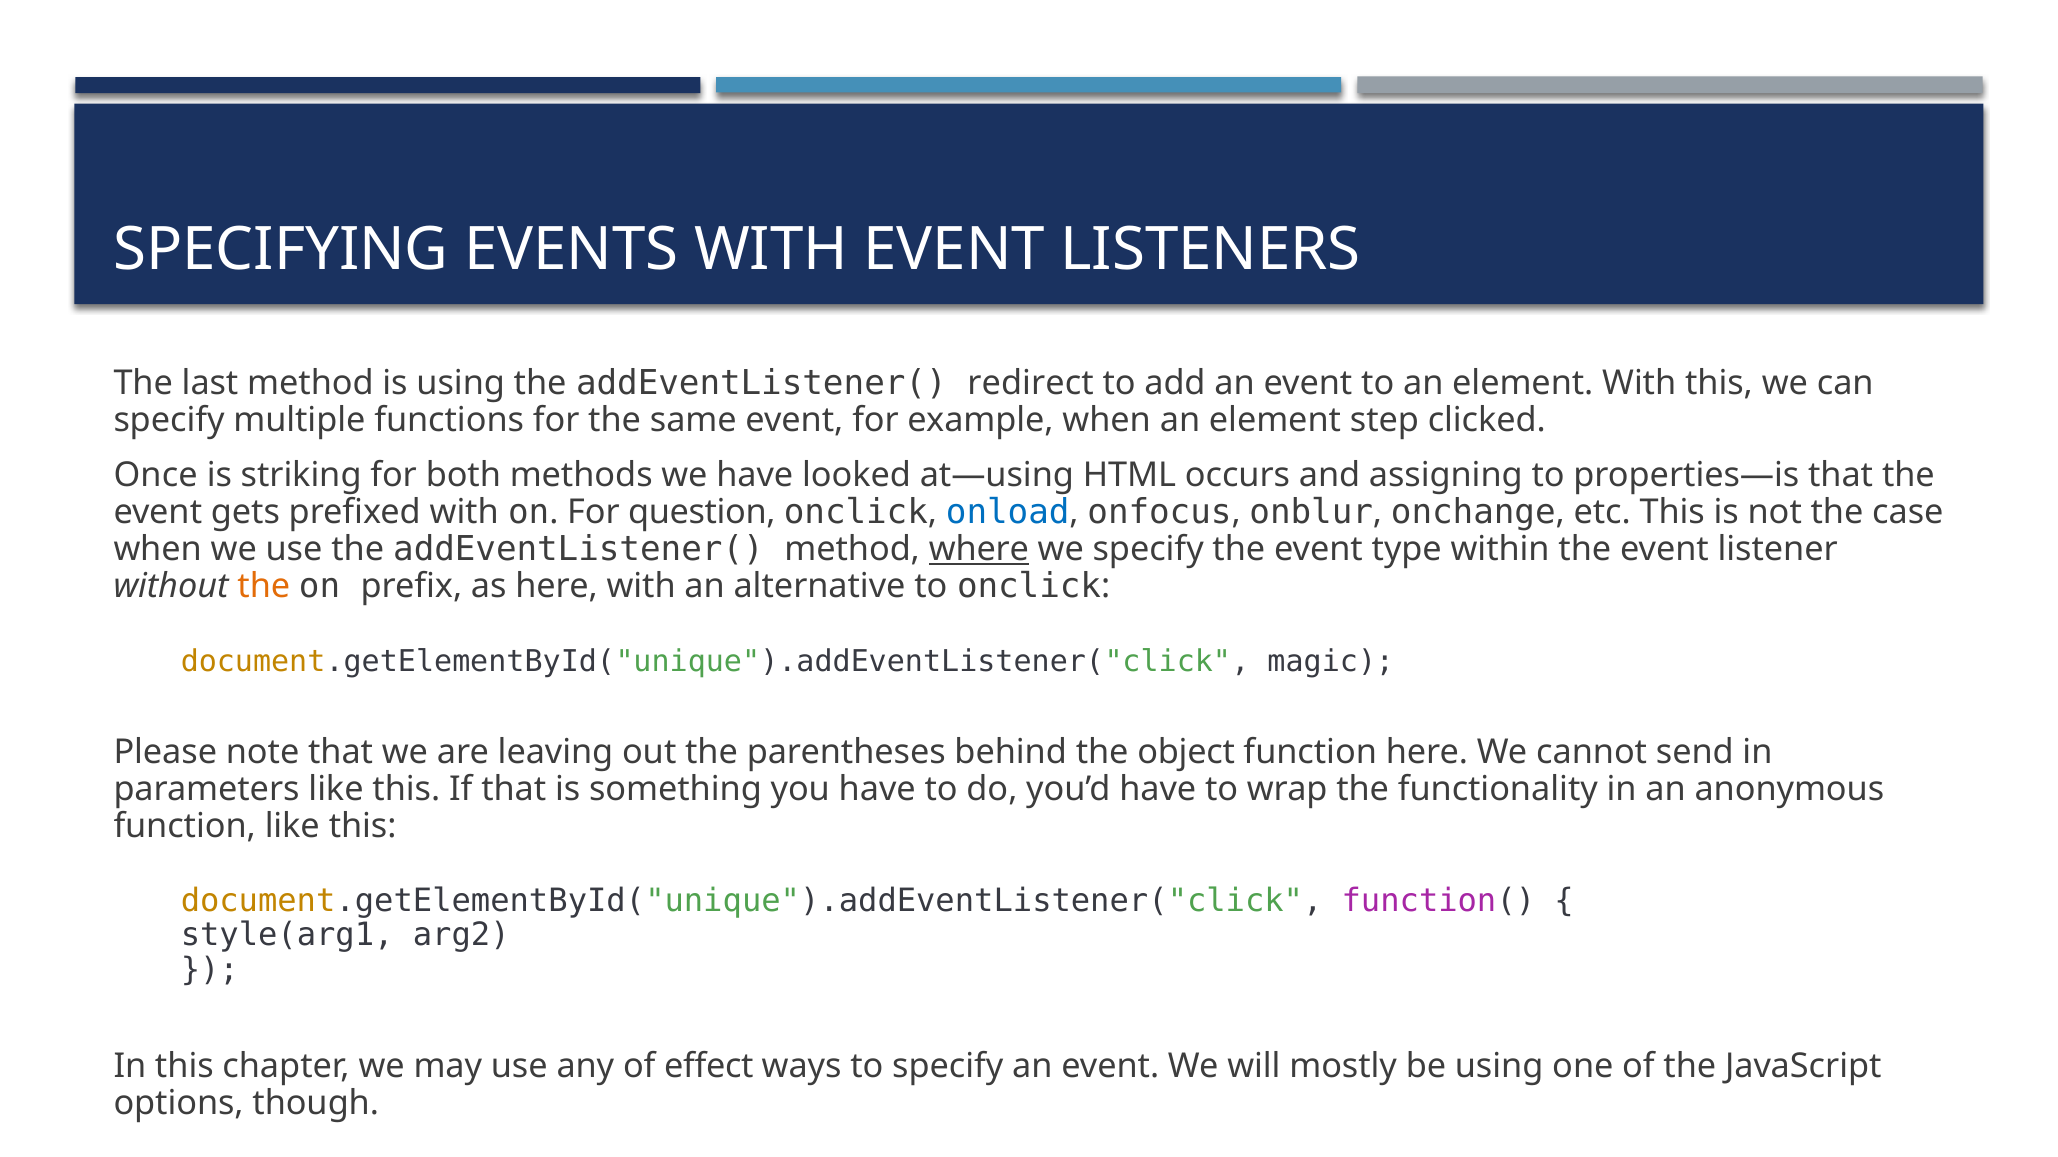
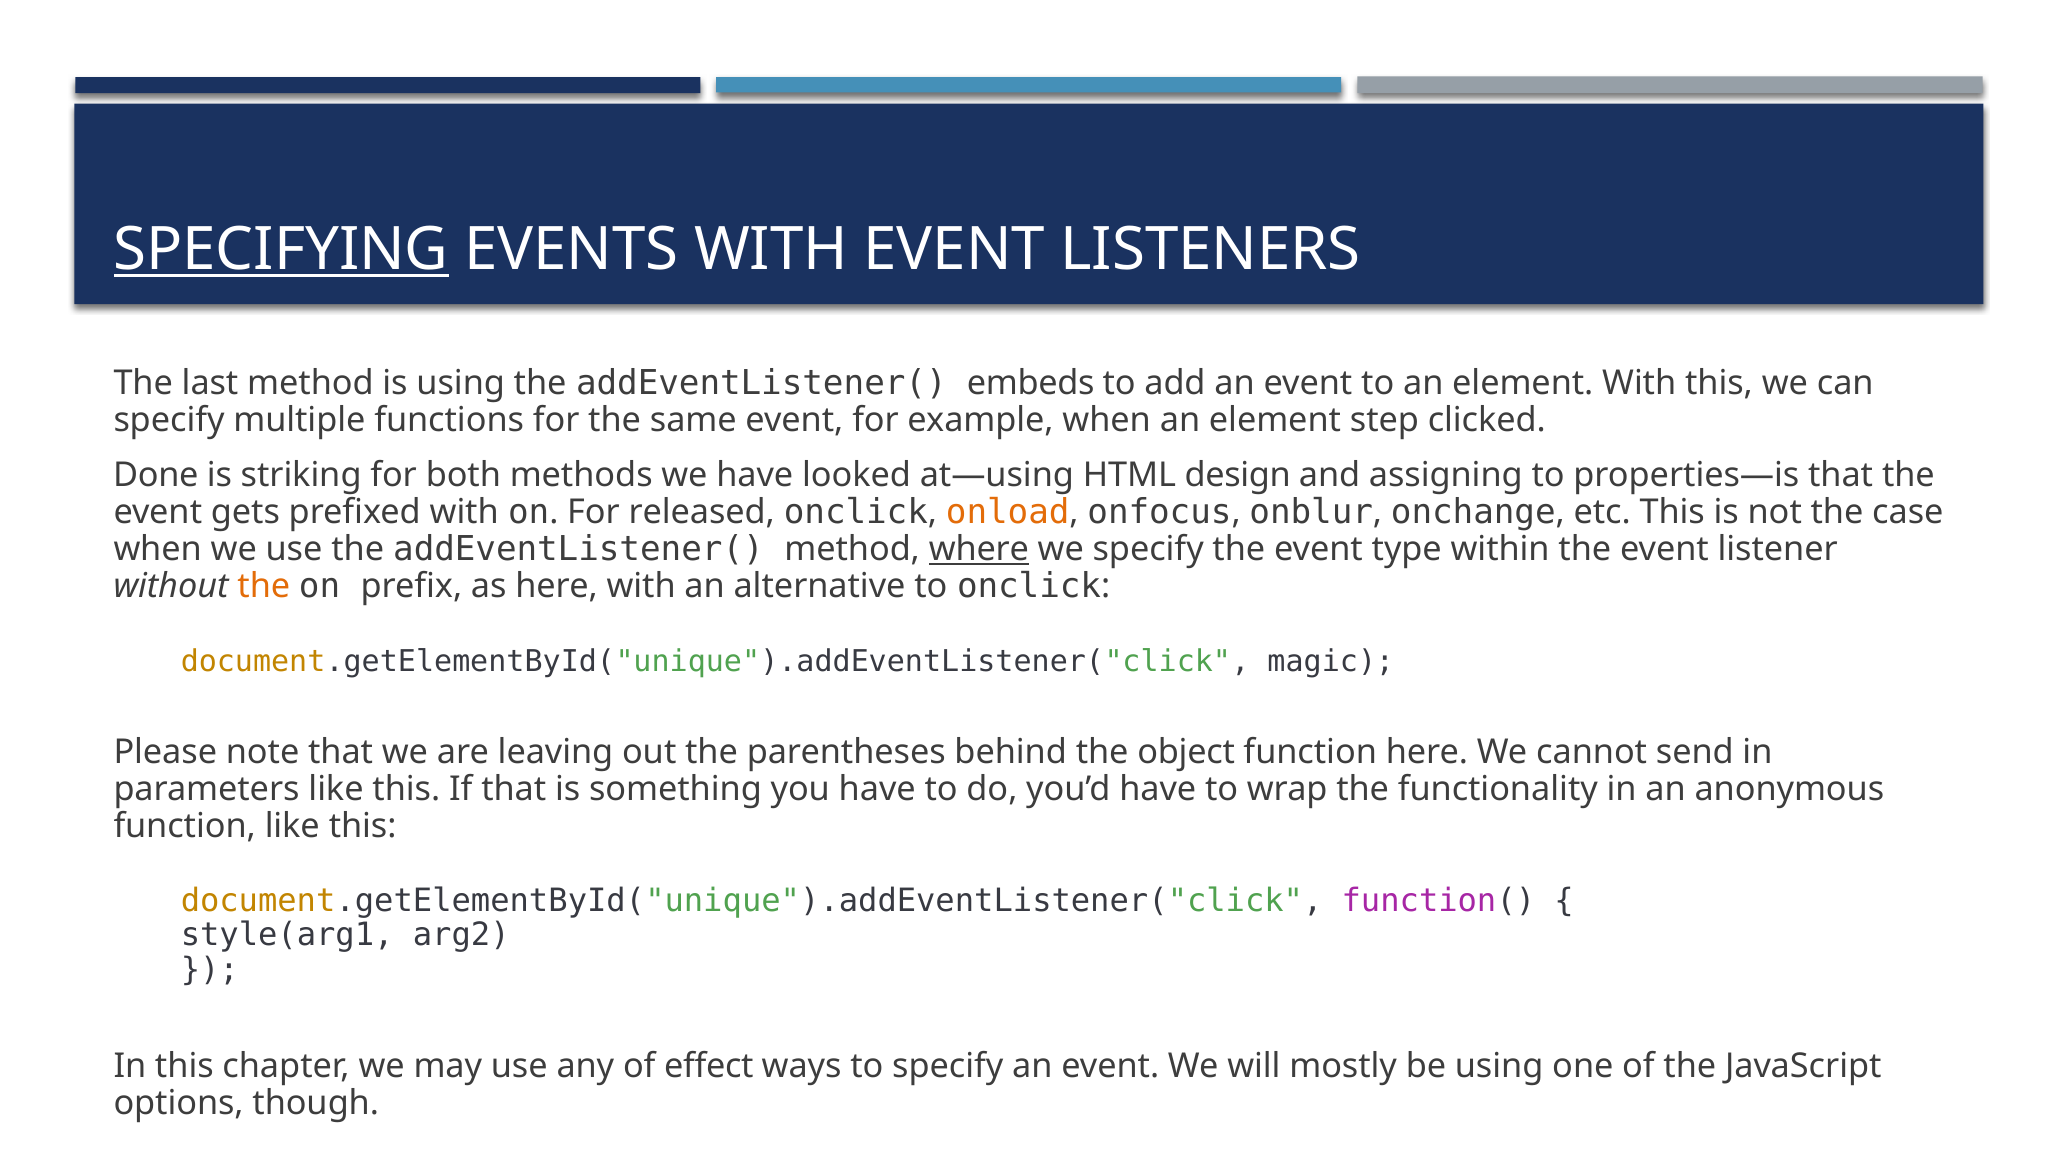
SPECIFYING underline: none -> present (281, 250)
redirect: redirect -> embeds (1031, 383)
Once: Once -> Done (156, 476)
occurs: occurs -> design (1238, 476)
question: question -> released (702, 513)
onload colour: blue -> orange (1008, 513)
